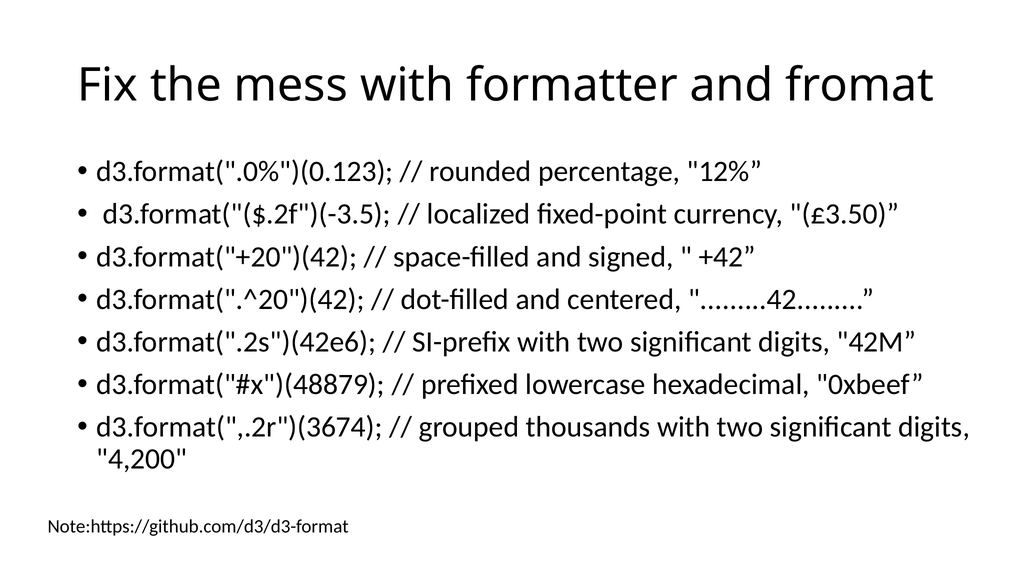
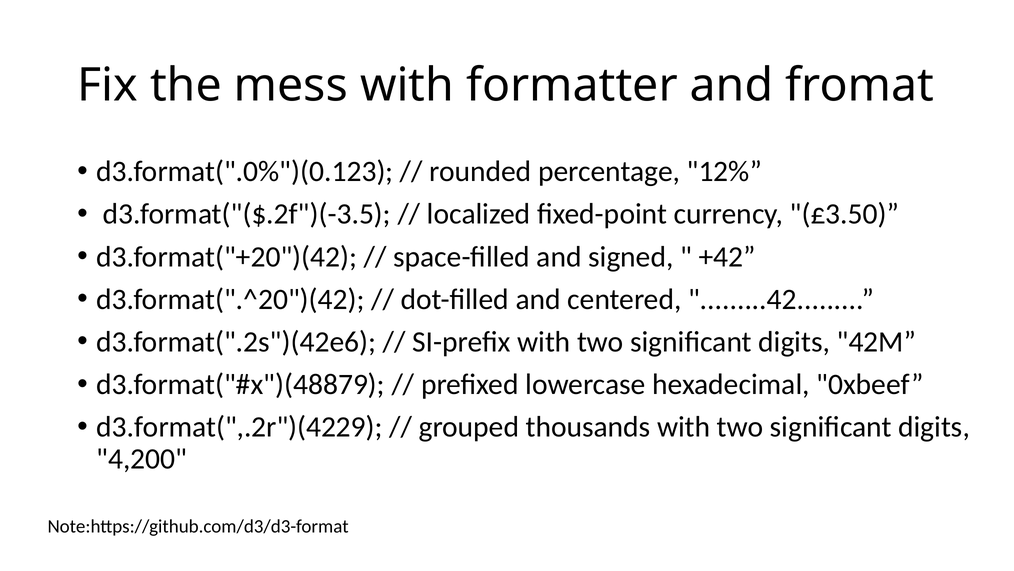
d3.format(",.2r")(3674: d3.format(",.2r")(3674 -> d3.format(",.2r")(4229 (239, 427)
